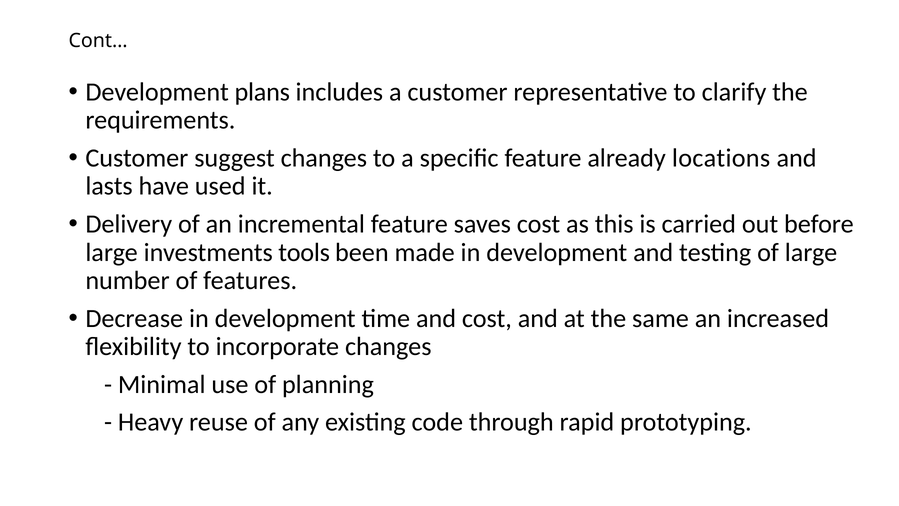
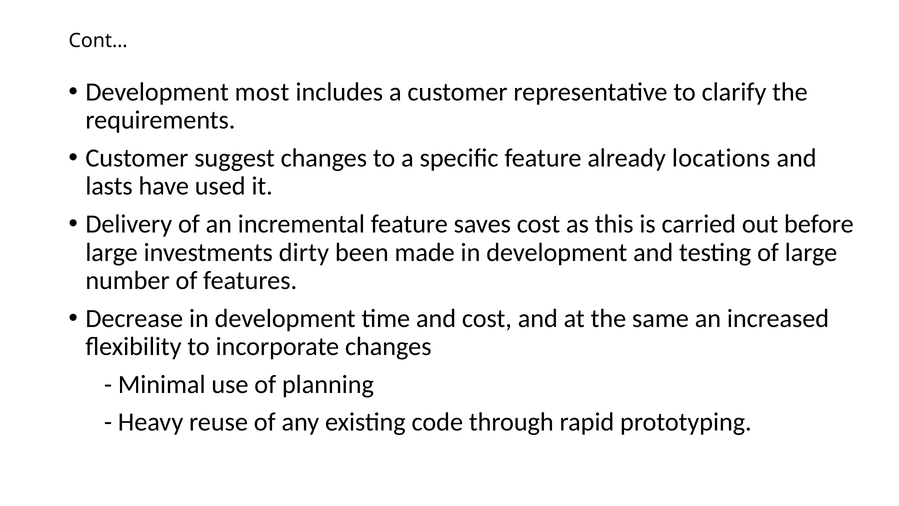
plans: plans -> most (262, 92)
tools: tools -> dirty (304, 252)
